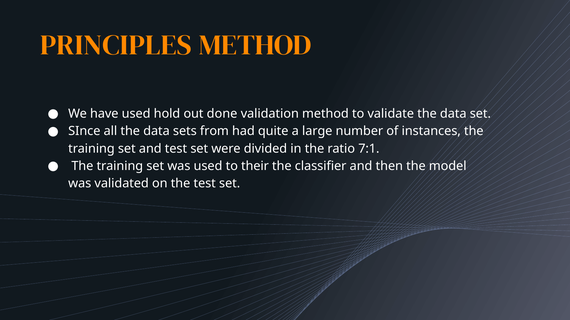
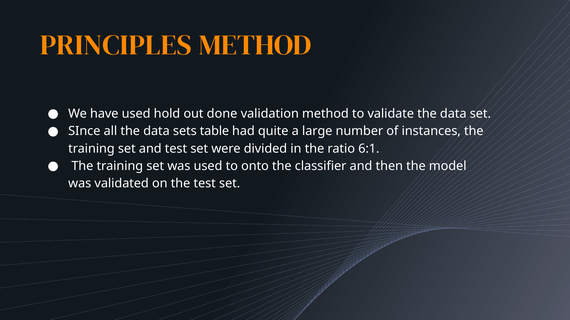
from: from -> table (214, 131)
7:1: 7:1 -> 6:1 (369, 149)
their: their -> onto (255, 166)
